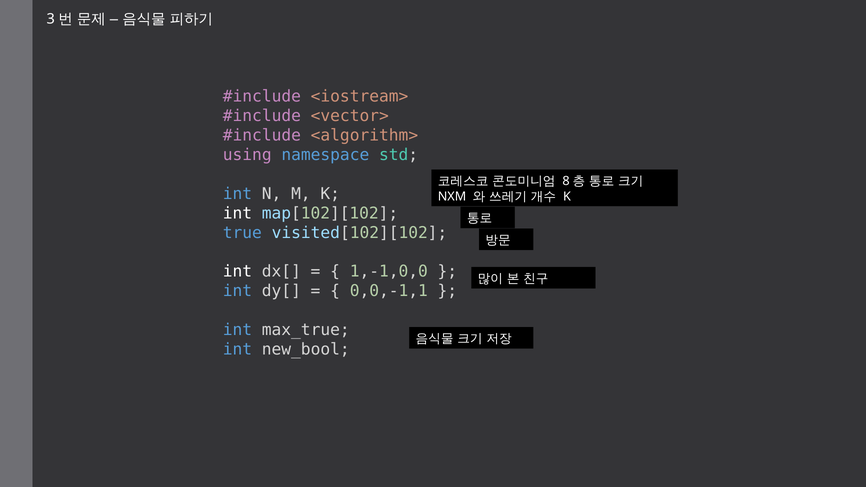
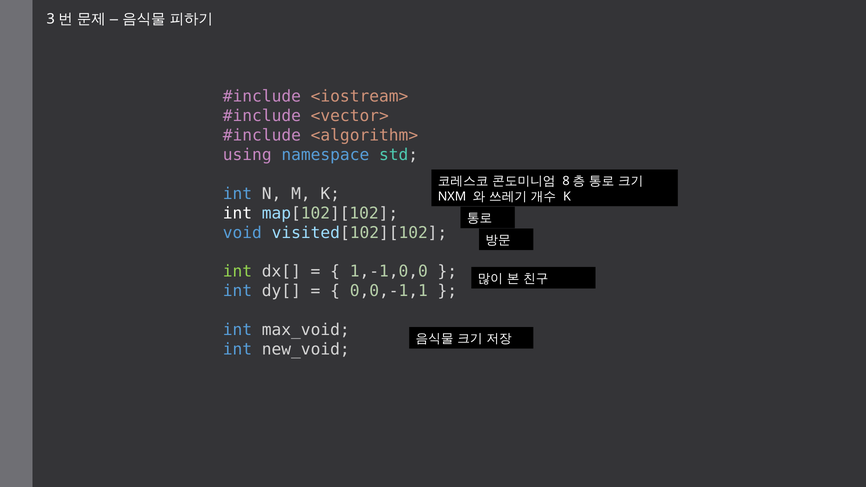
true: true -> void (242, 233)
int colour: white -> light green (237, 272)
max_true: max_true -> max_void (306, 330)
new_bool: new_bool -> new_void (306, 350)
